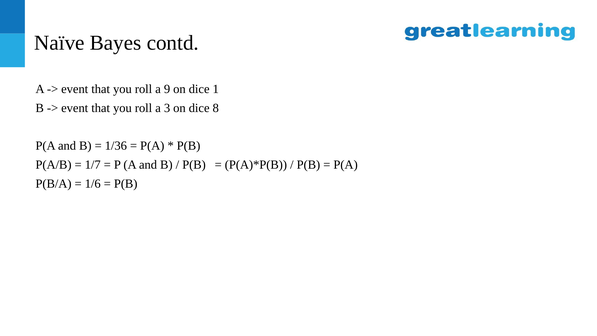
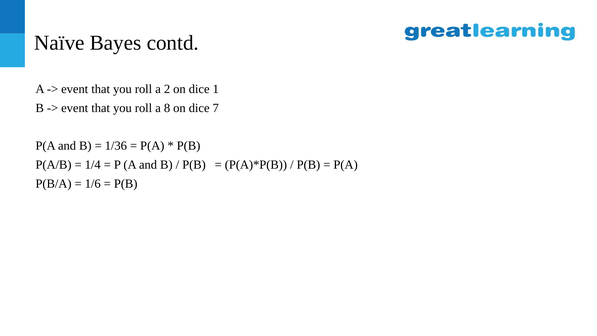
9: 9 -> 2 (167, 89)
3: 3 -> 8 (167, 108)
8: 8 -> 7 (216, 108)
1/7: 1/7 -> 1/4 (93, 165)
